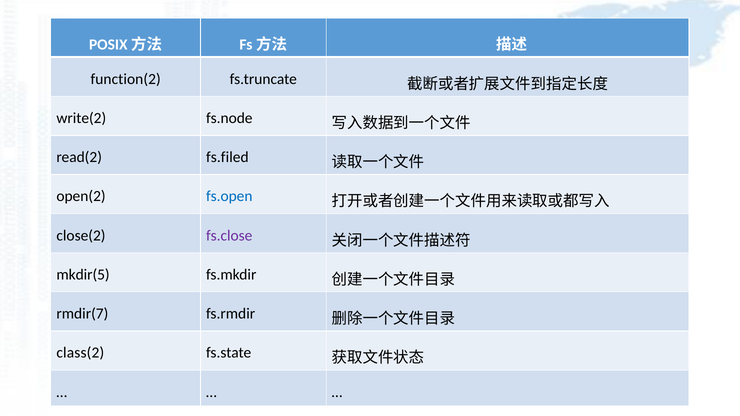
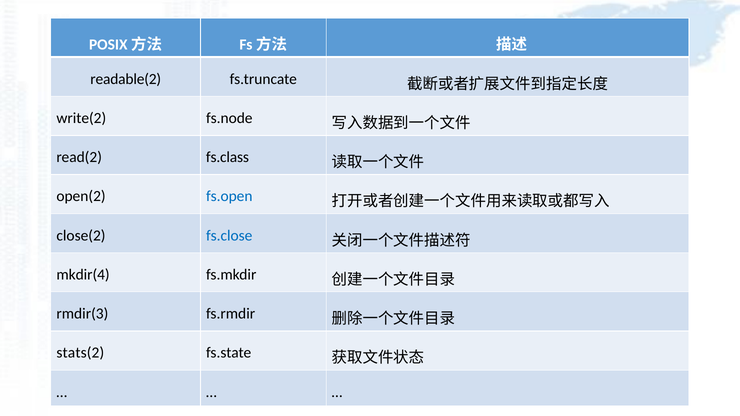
function(2: function(2 -> readable(2 (126, 79)
fs.filed: fs.filed -> fs.class (227, 157)
fs.close colour: purple -> blue (229, 236)
mkdir(5: mkdir(5 -> mkdir(4 (83, 275)
rmdir(7: rmdir(7 -> rmdir(3 (82, 314)
class(2: class(2 -> stats(2 (80, 353)
